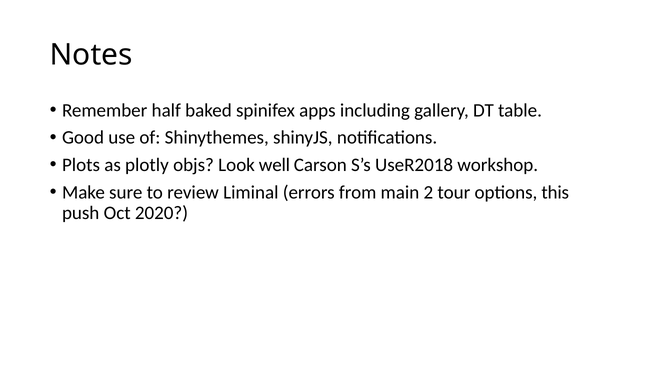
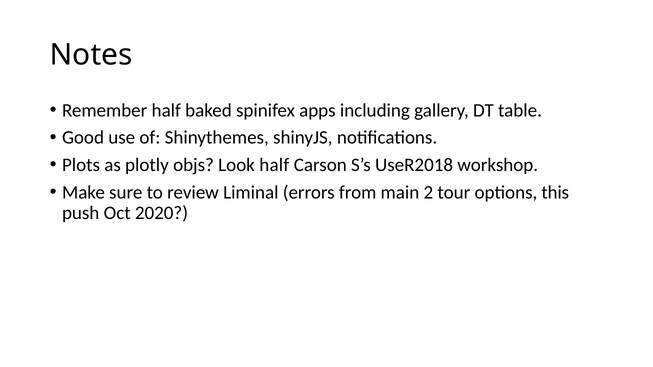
Look well: well -> half (274, 165)
